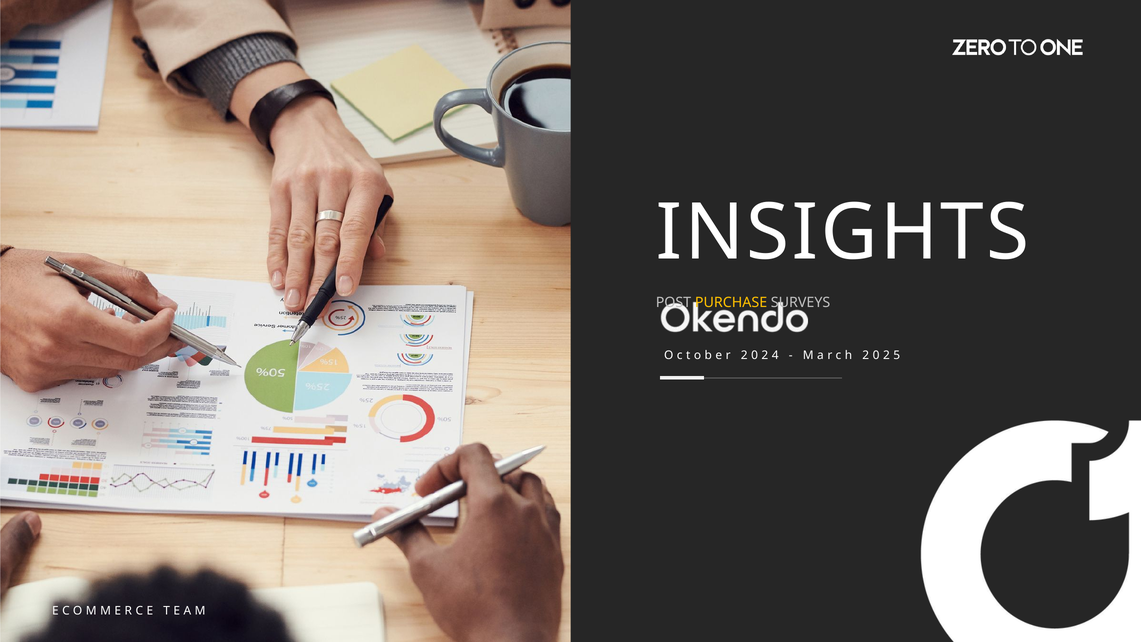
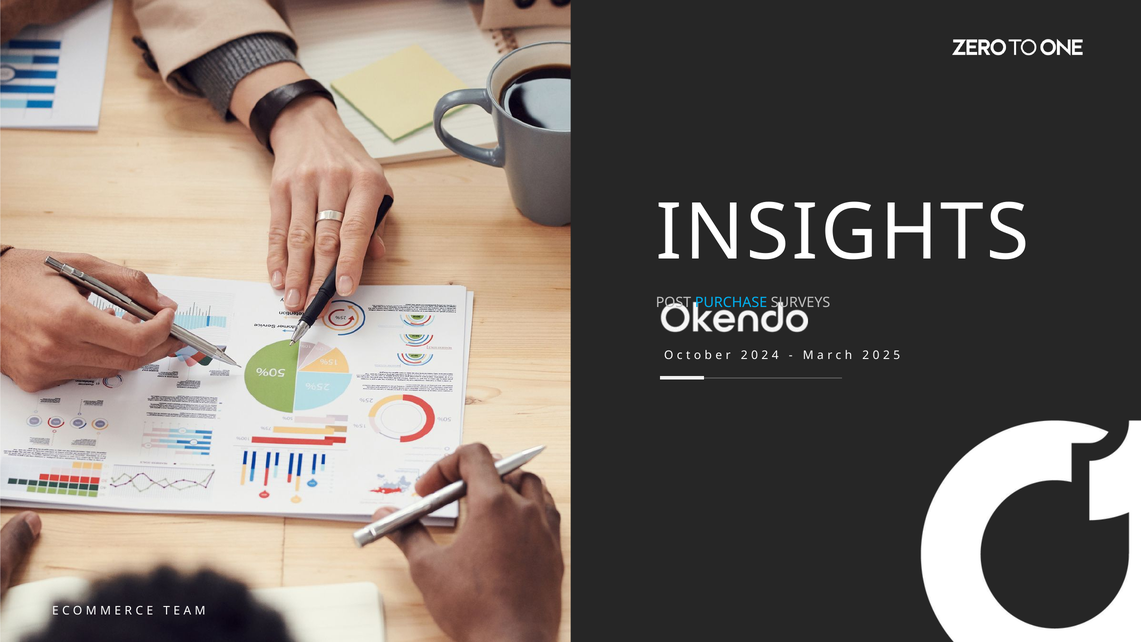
PURCHASE colour: yellow -> light blue (731, 303)
